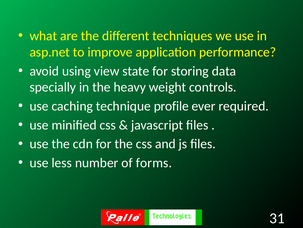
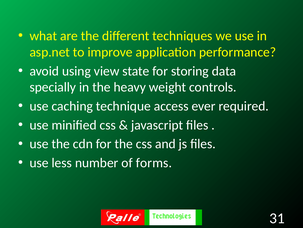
profile: profile -> access (171, 106)
